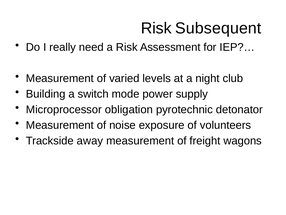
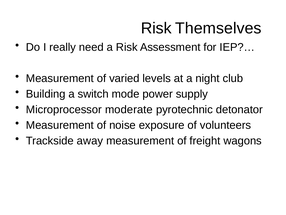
Subsequent: Subsequent -> Themselves (218, 28)
obligation: obligation -> moderate (129, 109)
